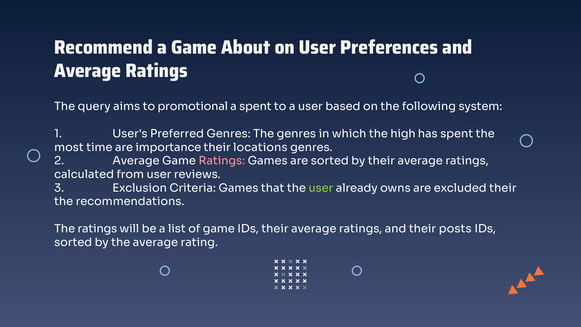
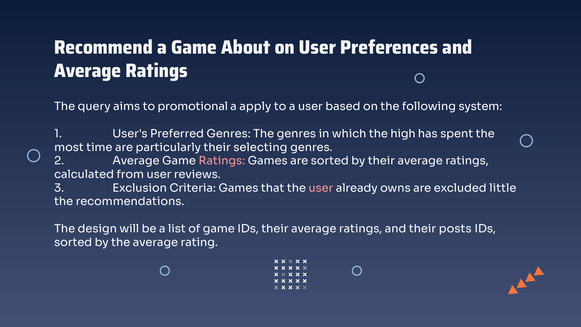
a spent: spent -> apply (255, 107)
importance: importance -> particularly (168, 147)
locations: locations -> selecting (260, 147)
user colour: light green -> pink (321, 188)
excluded their: their -> little (503, 188)
The ratings: ratings -> design (97, 229)
